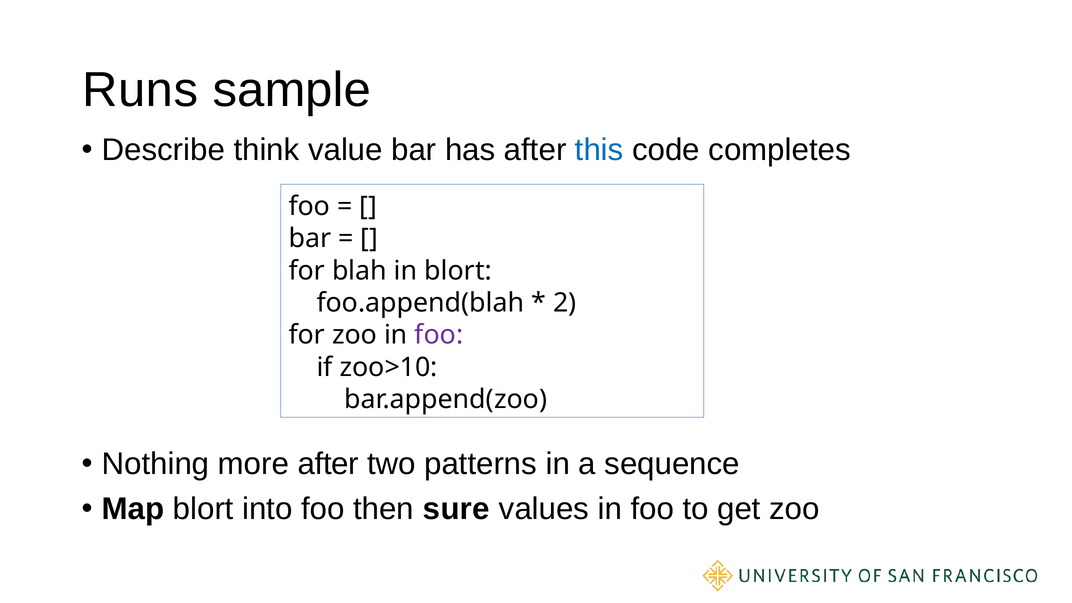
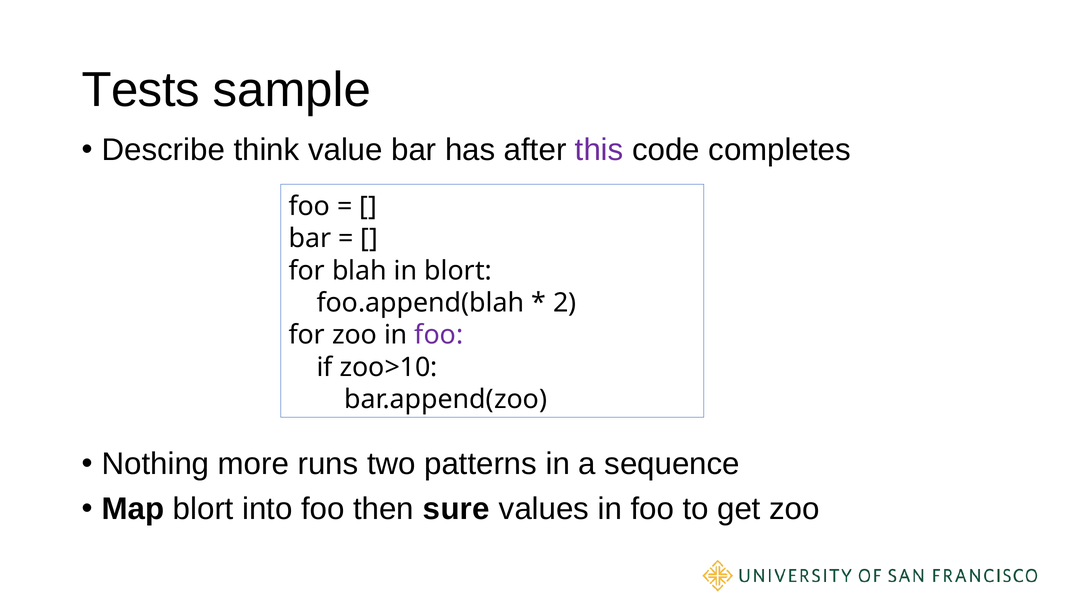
Runs: Runs -> Tests (141, 90)
this colour: blue -> purple (599, 150)
more after: after -> runs (328, 464)
